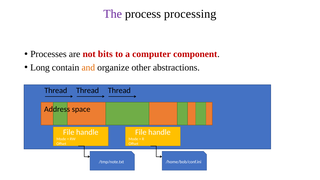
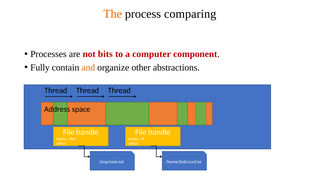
The colour: purple -> orange (113, 14)
processing: processing -> comparing (190, 14)
Long: Long -> Fully (40, 68)
